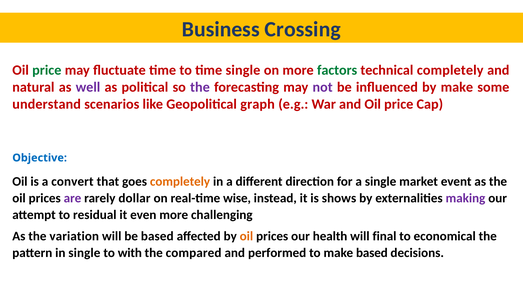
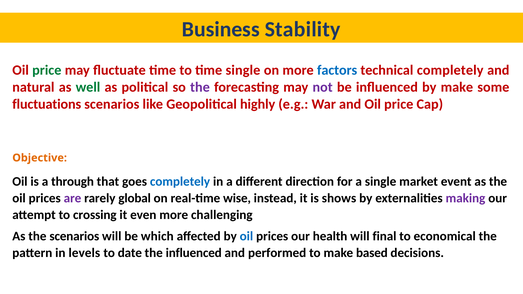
Crossing: Crossing -> Stability (303, 29)
factors colour: green -> blue (337, 70)
well colour: purple -> green (88, 87)
understand: understand -> fluctuations (47, 104)
graph: graph -> highly (258, 104)
Objective colour: blue -> orange (40, 158)
convert: convert -> through (73, 182)
completely colour: orange -> blue (180, 182)
dollar: dollar -> global (135, 198)
residual: residual -> crossing (95, 215)
the variation: variation -> scenarios (74, 236)
be based: based -> which (157, 236)
oil colour: orange -> blue (246, 236)
in single: single -> levels (84, 253)
with: with -> date (130, 253)
the compared: compared -> influenced (194, 253)
